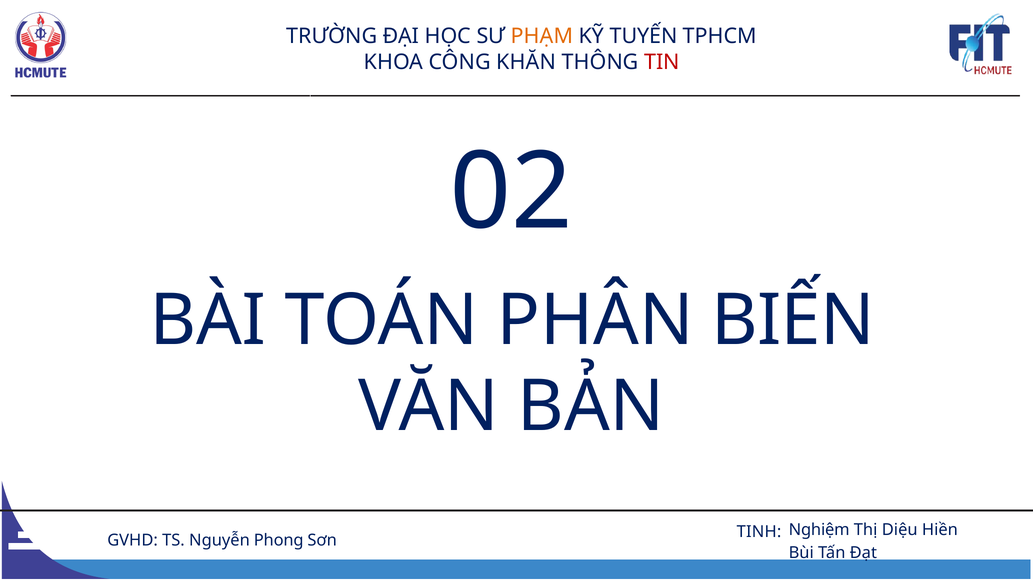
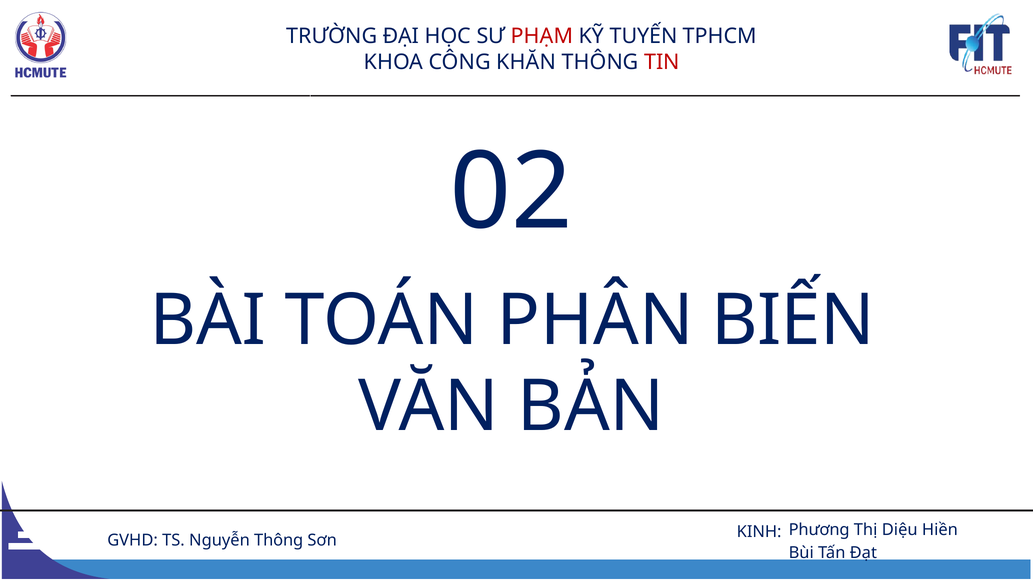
PHẠM colour: orange -> red (542, 36)
Nghiệm: Nghiệm -> Phương (819, 530)
TINH: TINH -> KINH (759, 532)
Nguyễn Phong: Phong -> Thông (279, 541)
